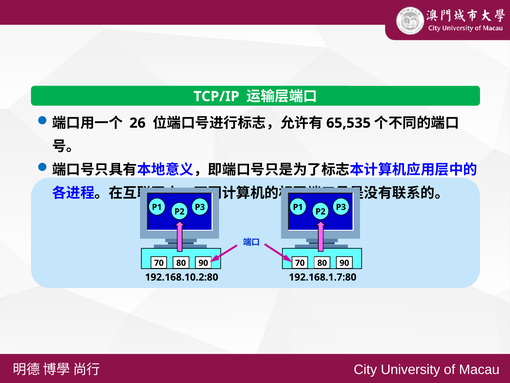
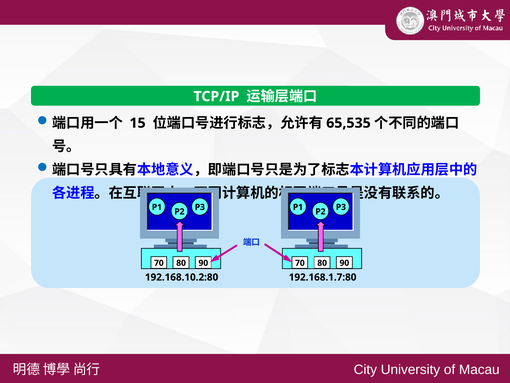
26: 26 -> 15 (138, 123)
